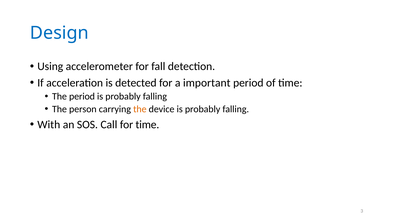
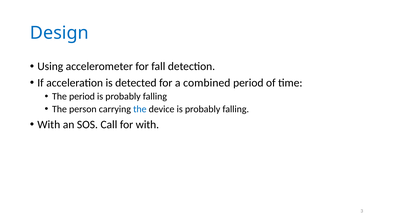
important: important -> combined (207, 83)
the colour: orange -> blue (140, 109)
for time: time -> with (147, 125)
